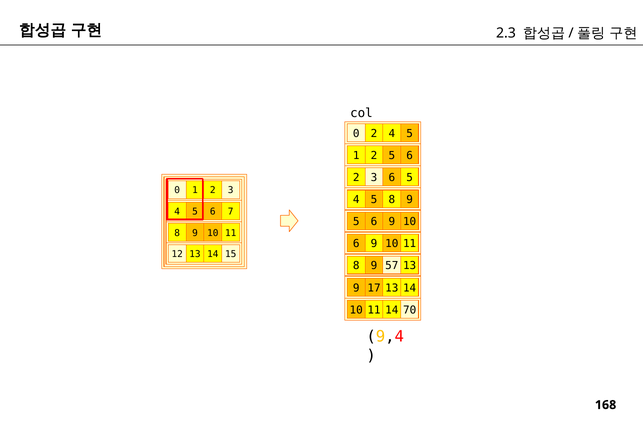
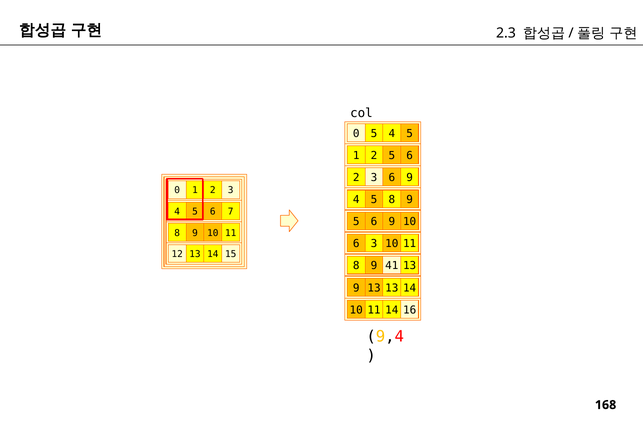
0 2: 2 -> 5 (374, 134)
3 6 5: 5 -> 9 (410, 178)
9: 9 -> 3 (374, 244)
57: 57 -> 41 (392, 266)
9 17: 17 -> 13 (374, 288)
70: 70 -> 16 (410, 310)
